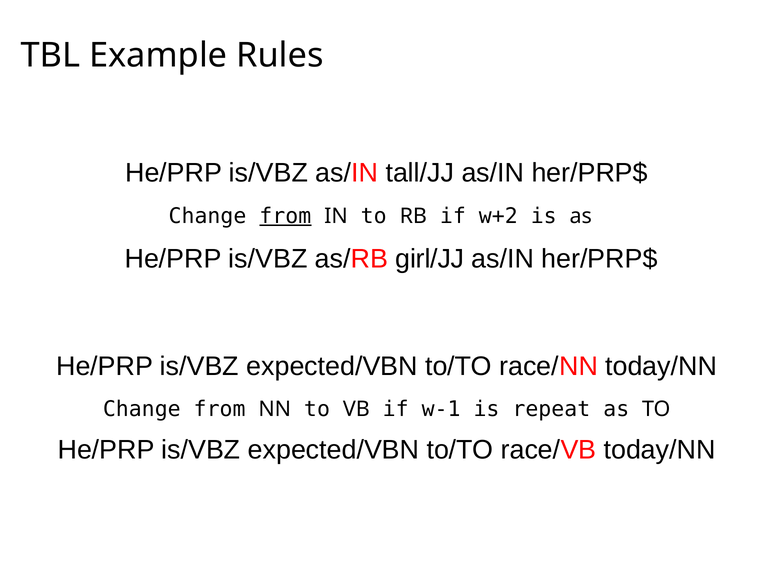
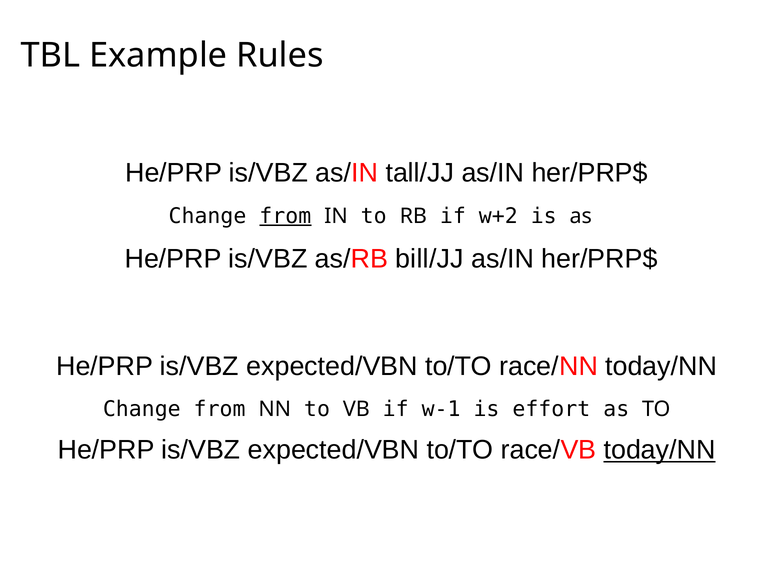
girl/JJ: girl/JJ -> bill/JJ (430, 259)
repeat: repeat -> effort (551, 410)
today/NN underline: none -> present (660, 451)
